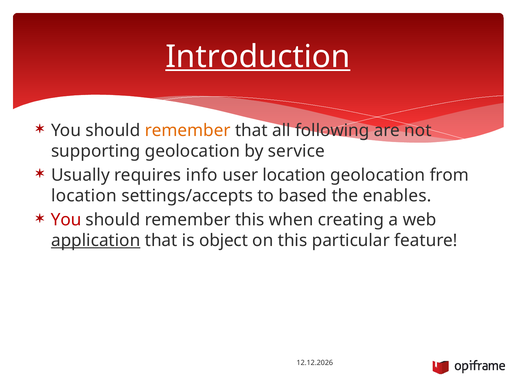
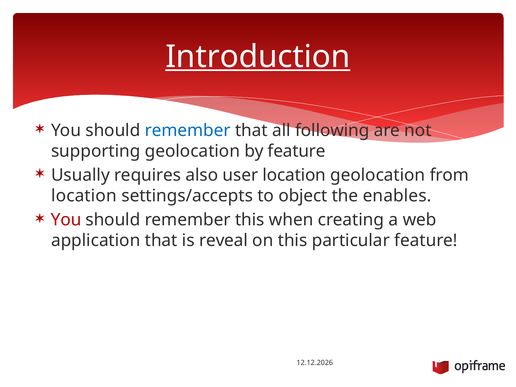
remember colour: orange -> blue (188, 130)
by service: service -> feature (297, 151)
info: info -> also (202, 175)
based: based -> object (303, 196)
application underline: present -> none (96, 240)
object: object -> reveal (223, 240)
